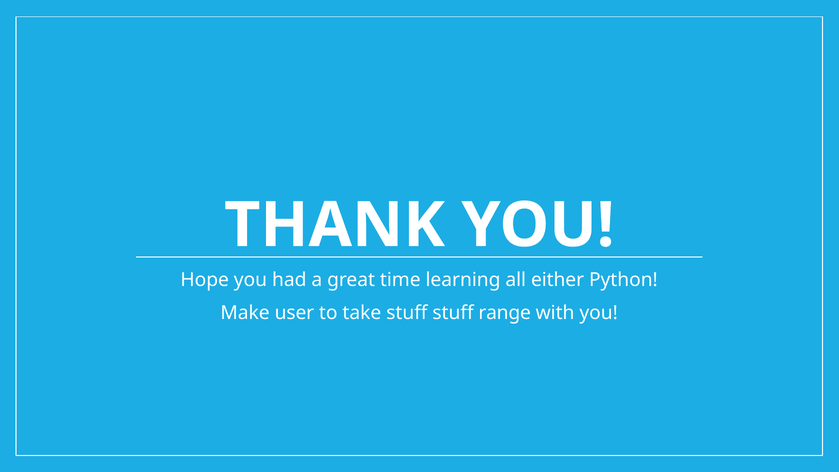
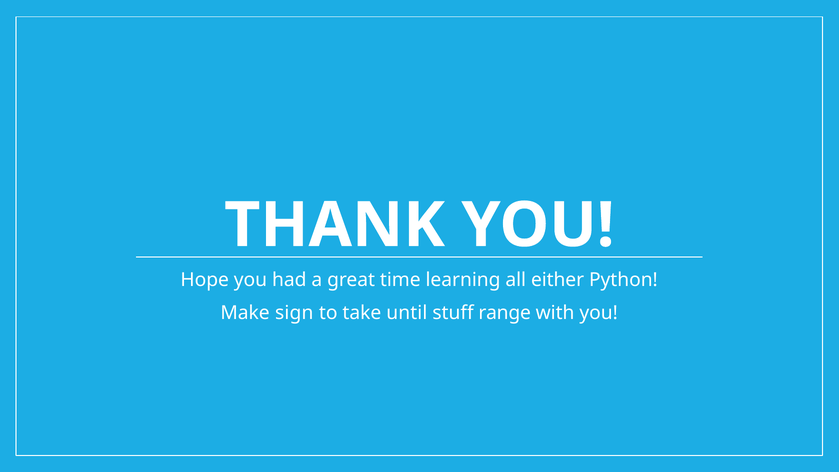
user: user -> sign (294, 313)
take stuff: stuff -> until (407, 313)
